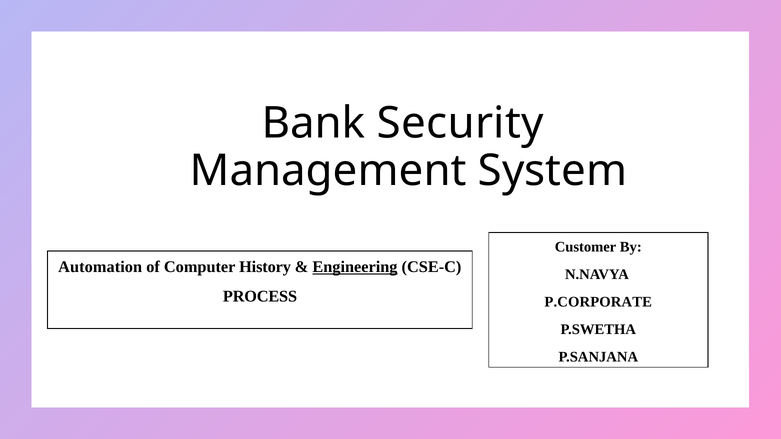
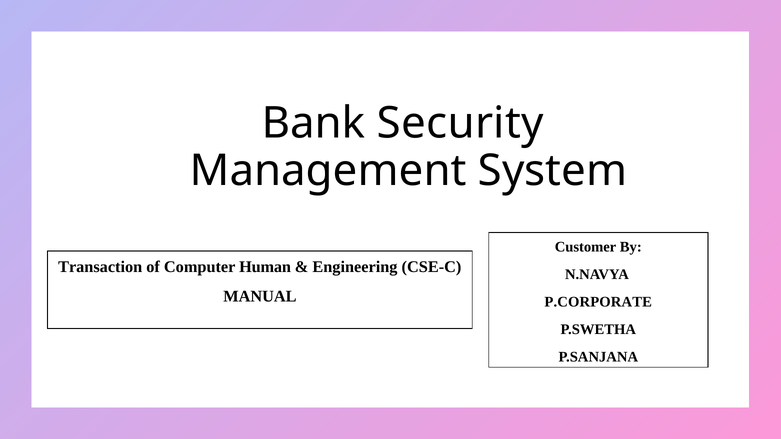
Automation: Automation -> Transaction (100, 267)
History: History -> Human (265, 267)
Engineering underline: present -> none (355, 267)
PROCESS: PROCESS -> MANUAL (260, 297)
